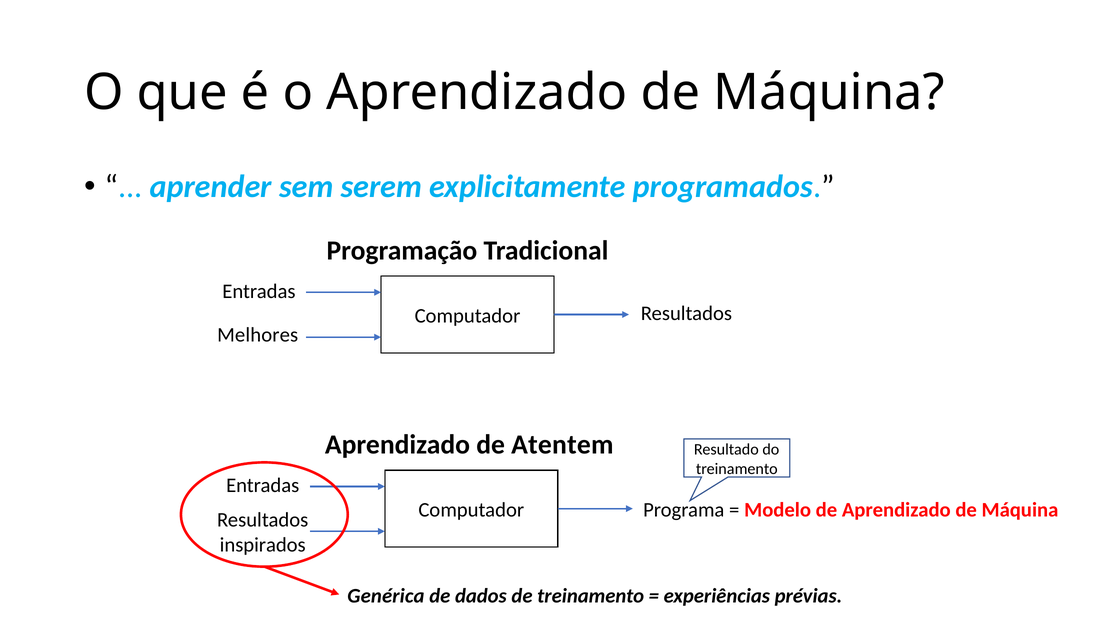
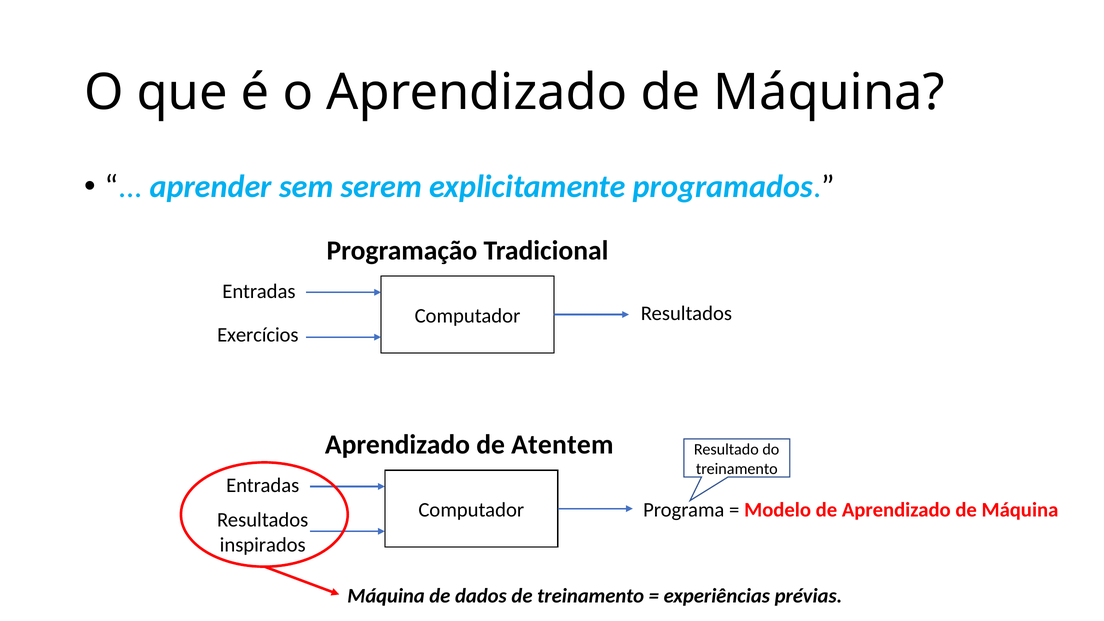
Melhores: Melhores -> Exercícios (258, 335)
Genérica: Genérica -> Máquina (386, 596)
